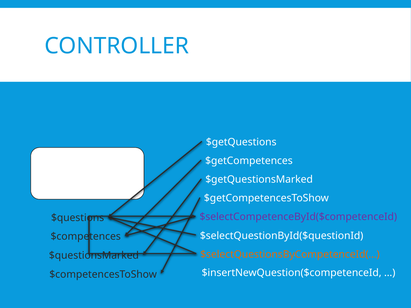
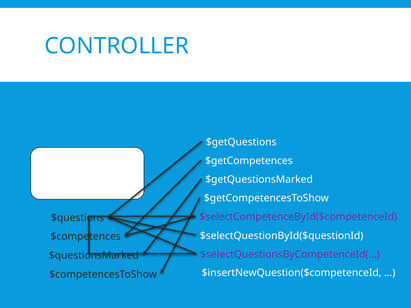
$selectQuestionsByCompetenceId(… colour: orange -> purple (290, 255)
